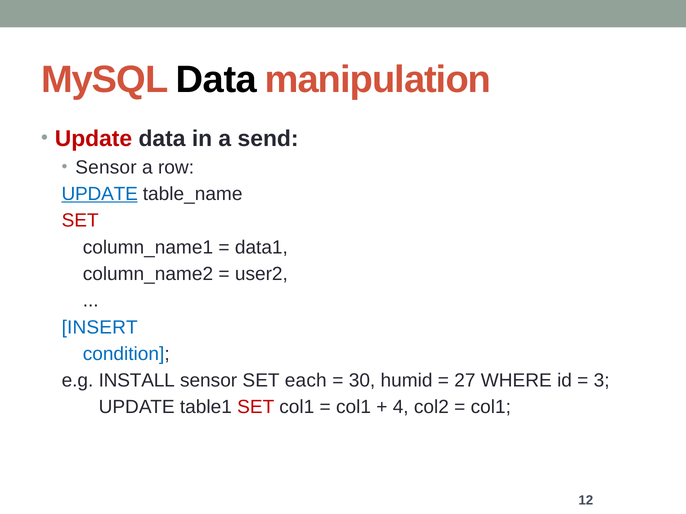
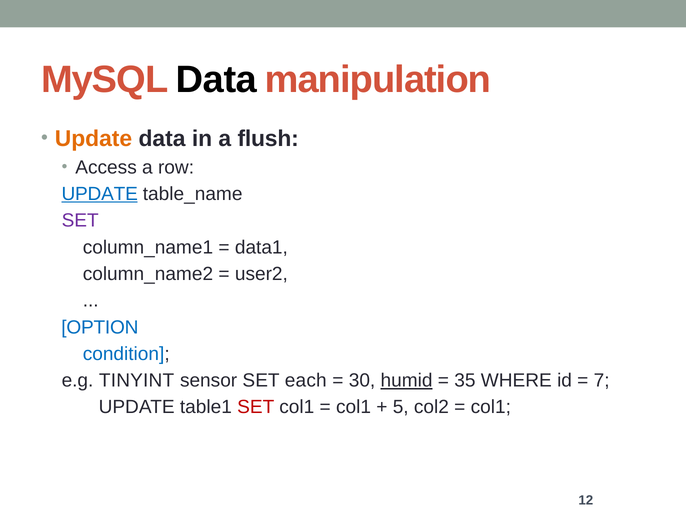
Update colour: red -> orange (93, 139)
send: send -> flush (268, 139)
Sensor: Sensor -> Access (106, 167)
SET colour: red -> purple (80, 221)
INSERT: INSERT -> OPTION (100, 328)
INSTALL: INSTALL -> TINYINT (137, 381)
humid underline: none -> present (407, 381)
27: 27 -> 35 (465, 381)
3: 3 -> 7 (602, 381)
4: 4 -> 5 (401, 408)
